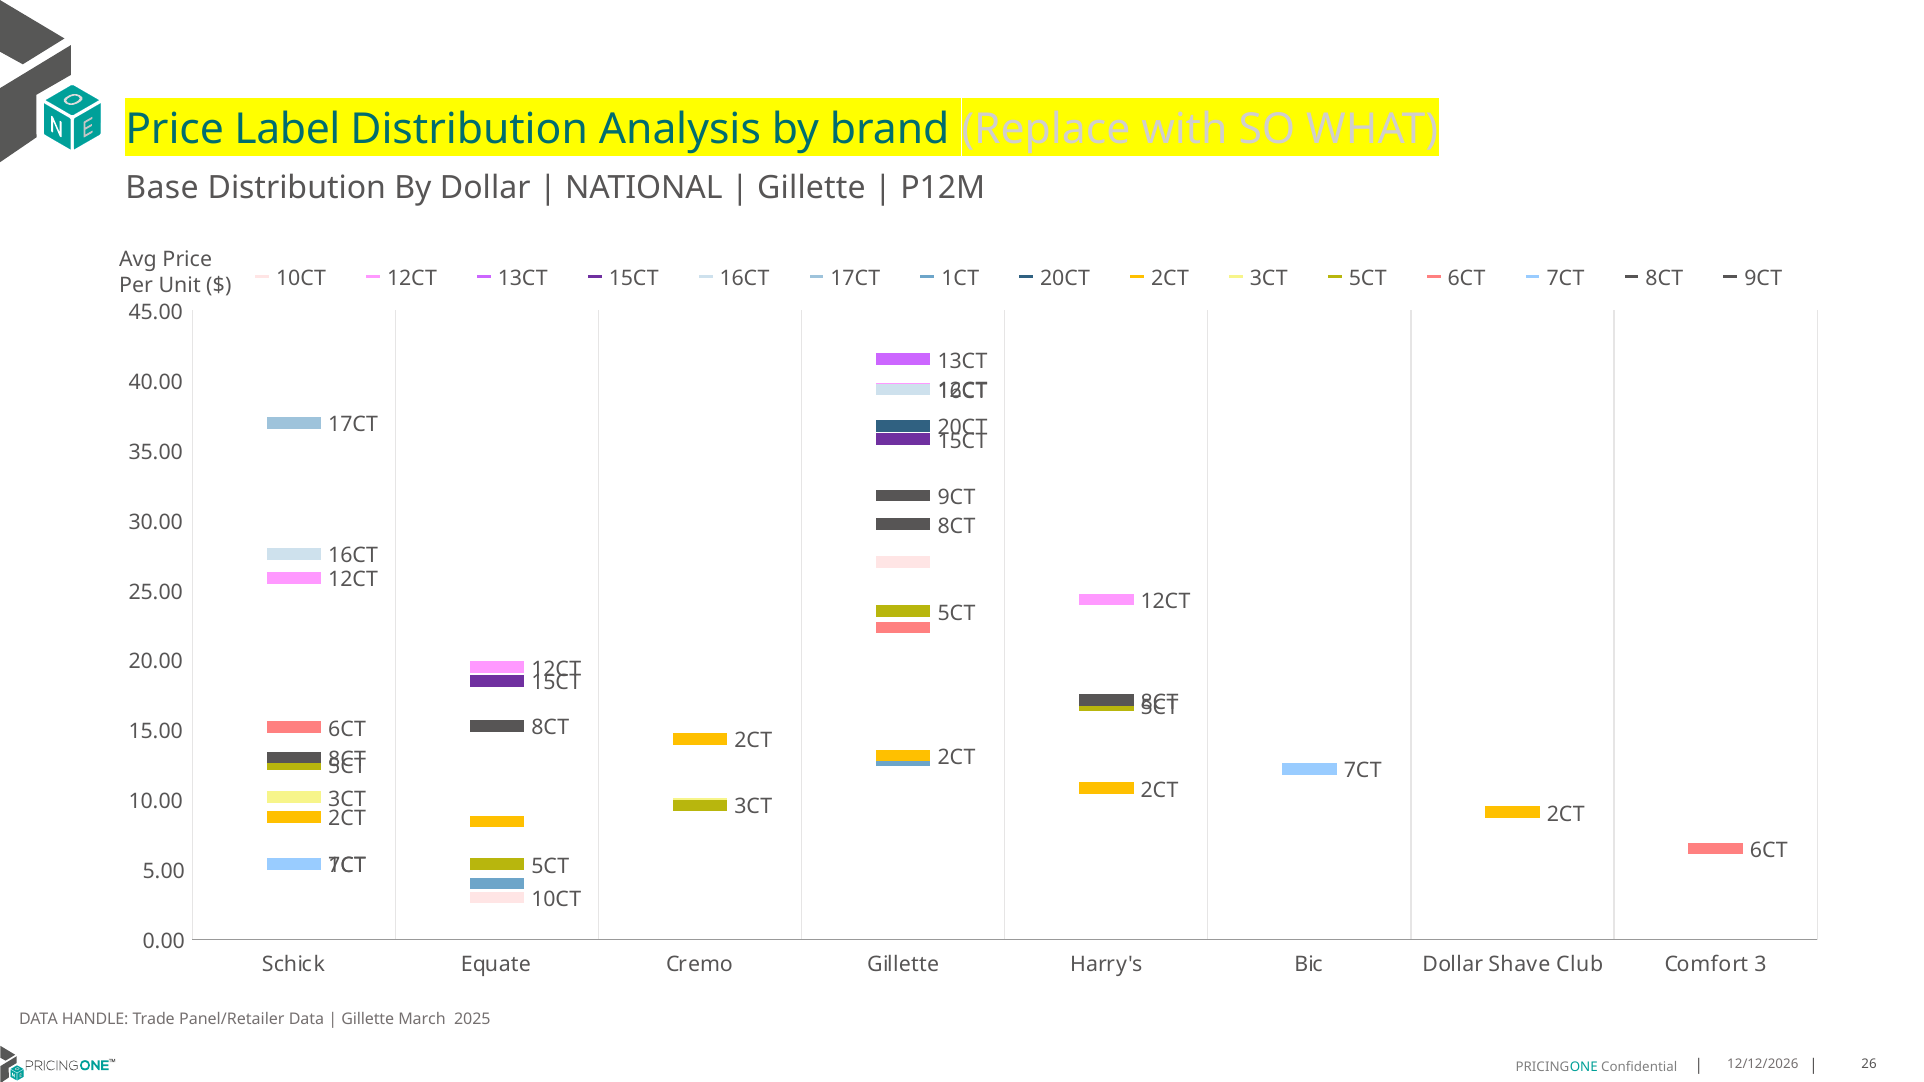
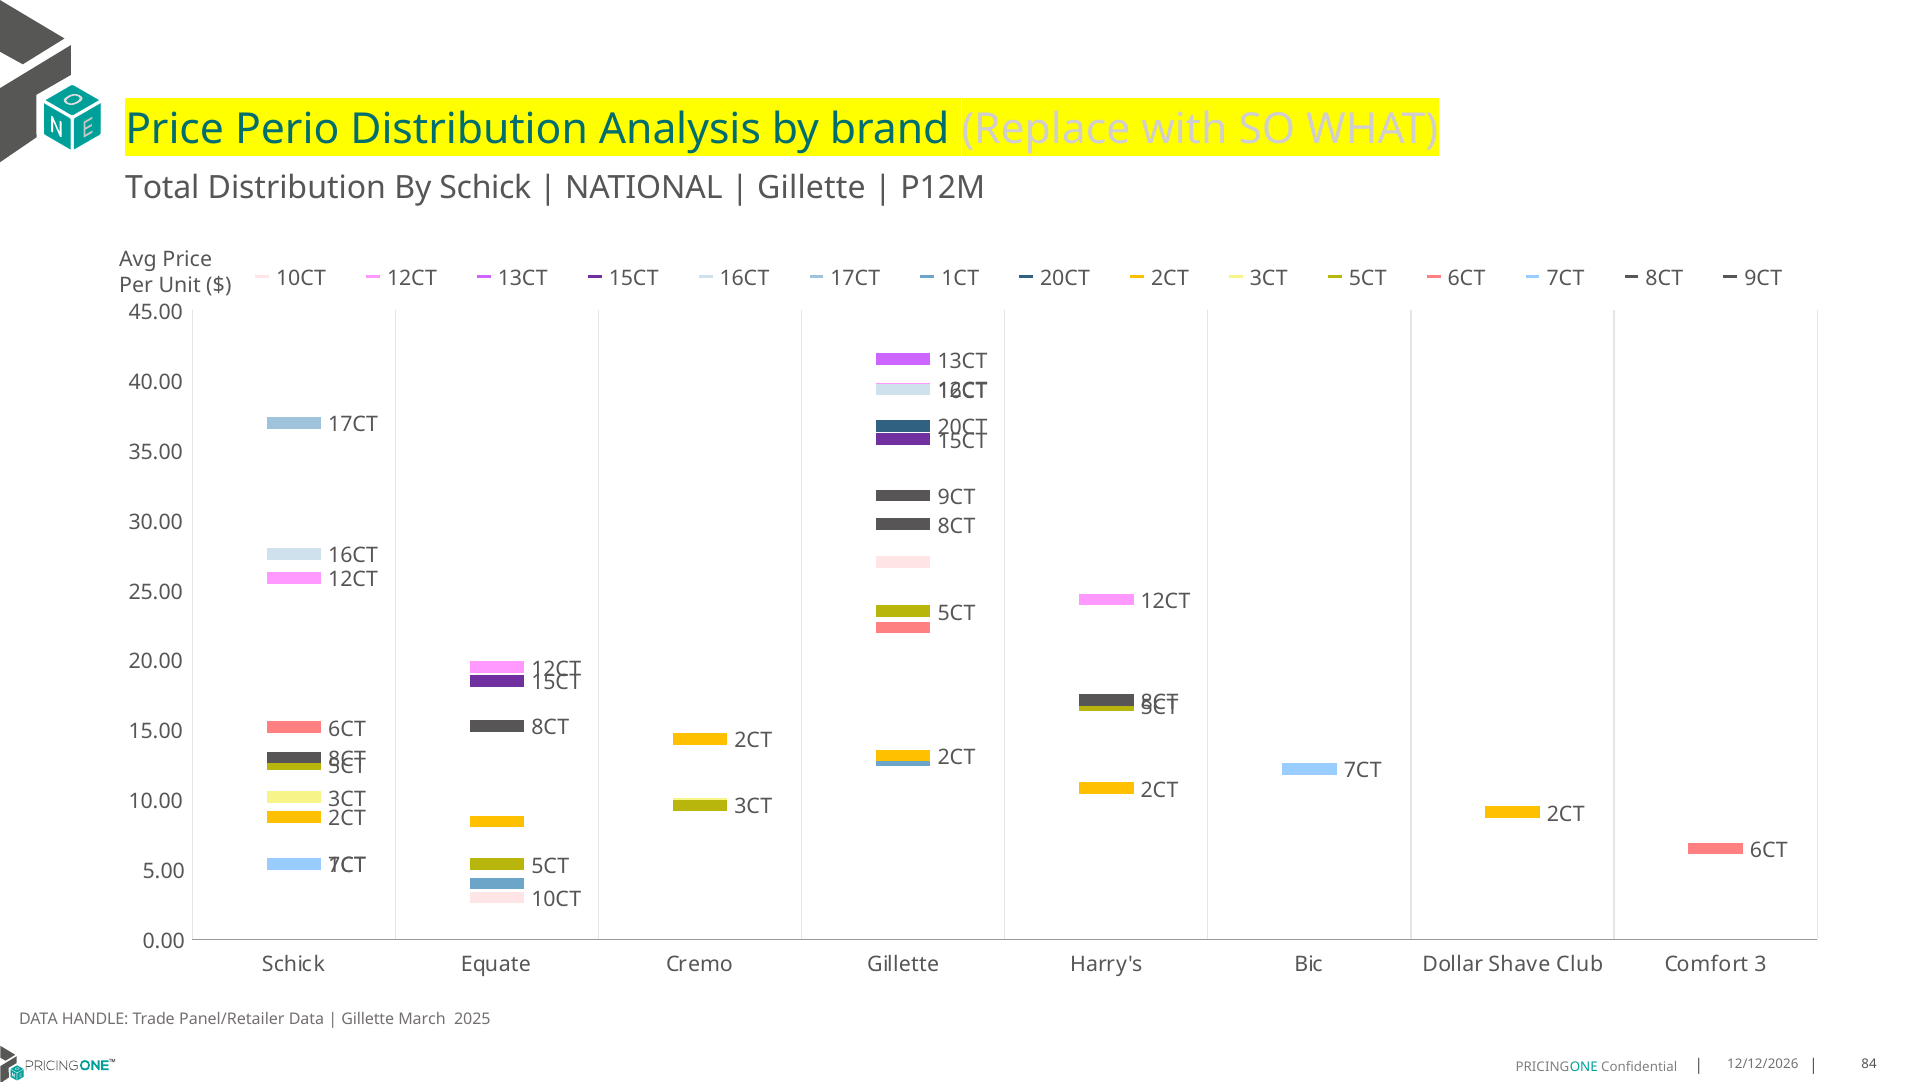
Label: Label -> Perio (287, 129)
Base: Base -> Total (162, 188)
By Dollar: Dollar -> Schick (485, 188)
26: 26 -> 84 (1869, 1064)
